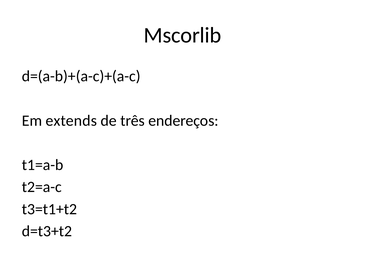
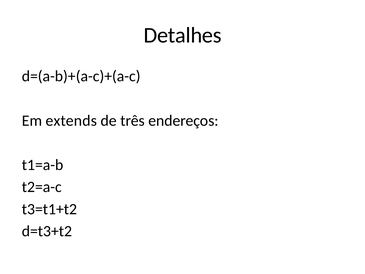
Mscorlib: Mscorlib -> Detalhes (183, 35)
